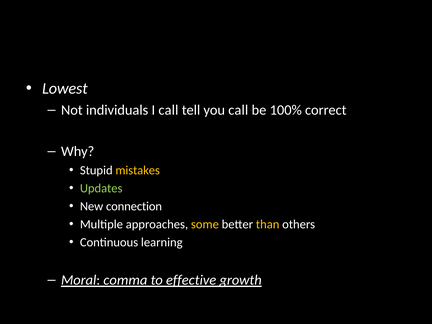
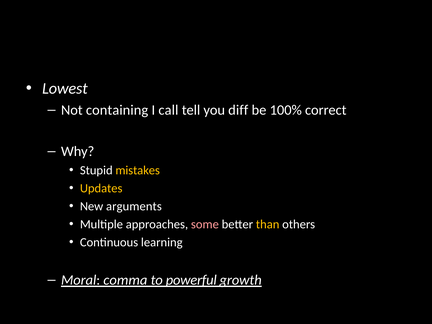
individuals: individuals -> containing (117, 110)
you call: call -> diff (238, 110)
Updates colour: light green -> yellow (101, 188)
connection: connection -> arguments (134, 206)
some colour: yellow -> pink (205, 224)
effective: effective -> powerful (191, 280)
